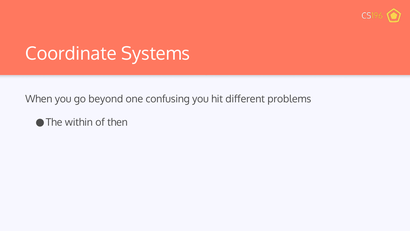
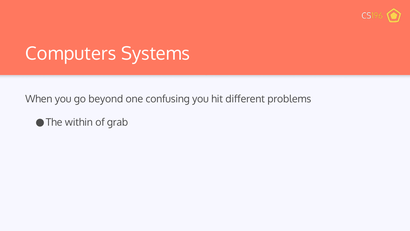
Coordinate: Coordinate -> Computers (71, 54)
then: then -> grab (118, 122)
